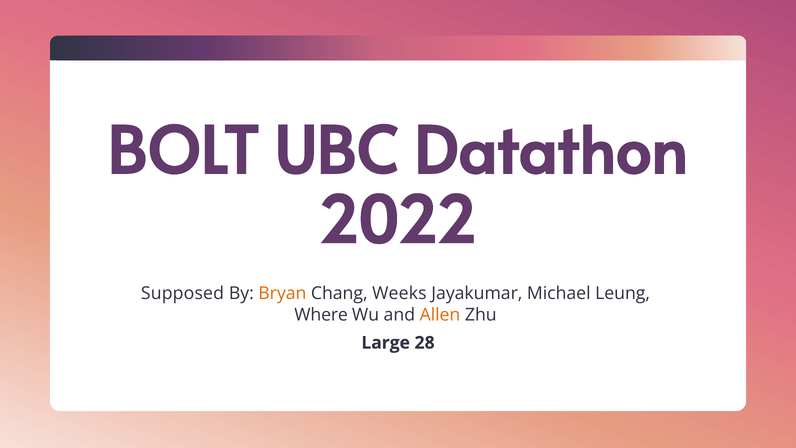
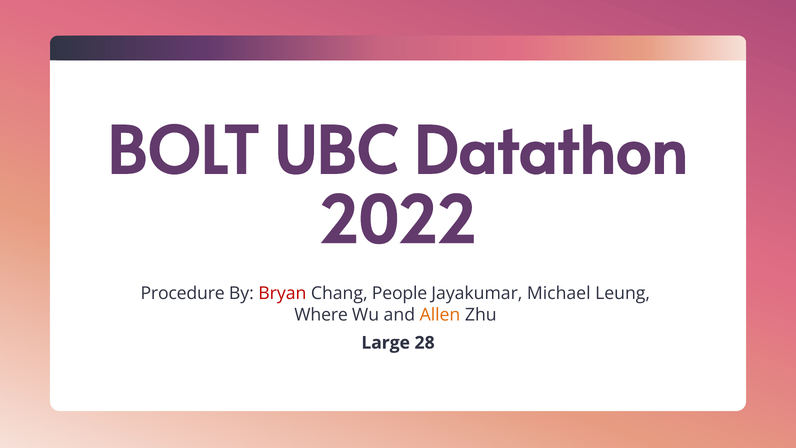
Supposed: Supposed -> Procedure (183, 293)
Bryan colour: orange -> red (282, 293)
Weeks: Weeks -> People (400, 293)
